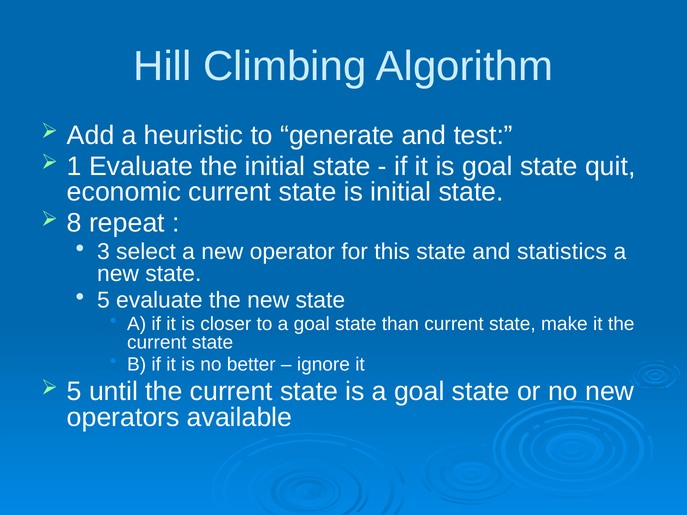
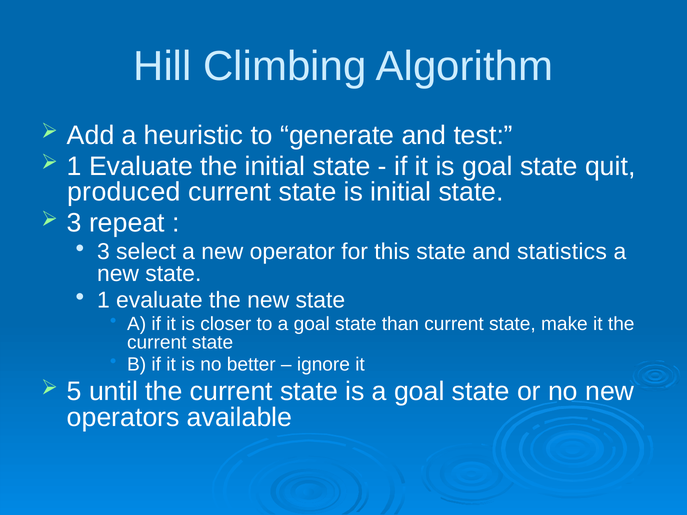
economic: economic -> produced (124, 192)
8: 8 -> 3 (74, 223)
5: 5 -> 1 (103, 300)
